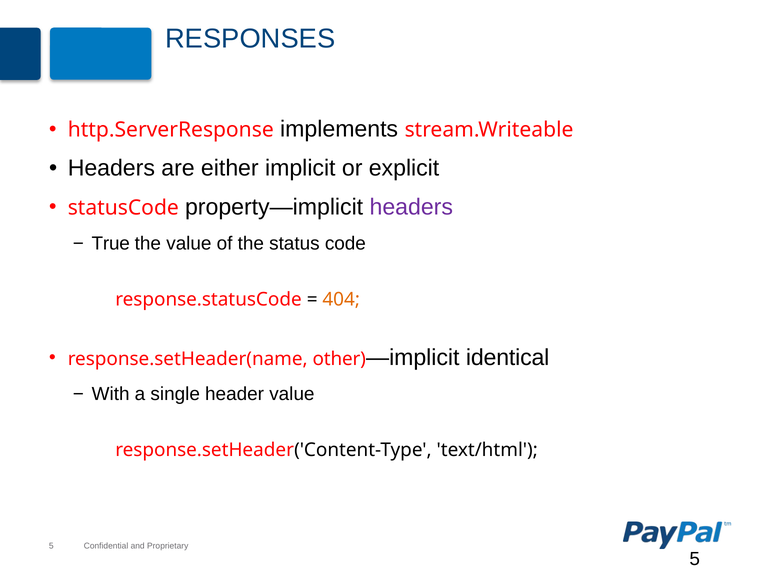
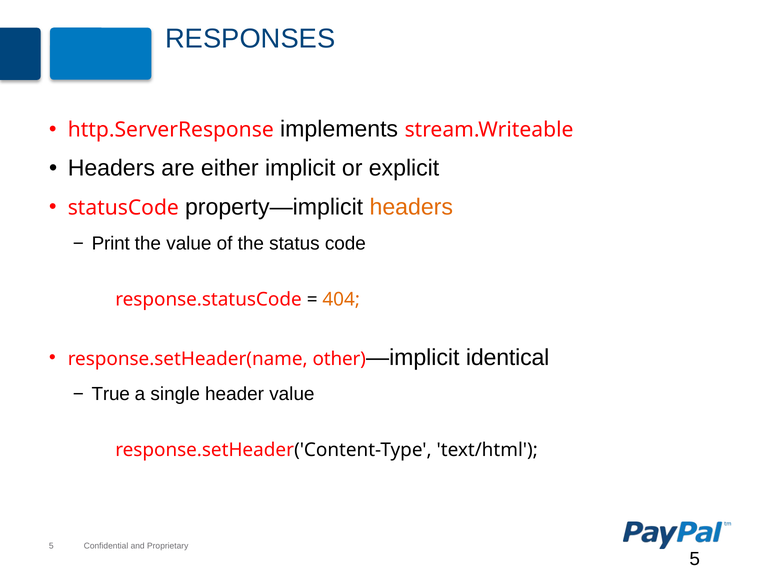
headers colour: purple -> orange (411, 207)
True: True -> Print (111, 244)
With: With -> True (111, 394)
